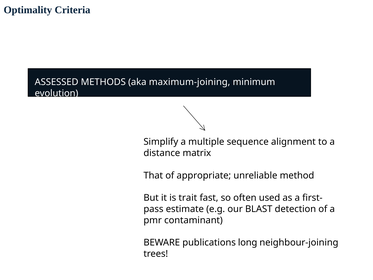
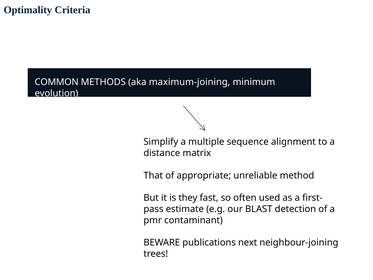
ASSESSED: ASSESSED -> COMMON (57, 82)
trait: trait -> they (188, 198)
long: long -> next (248, 242)
